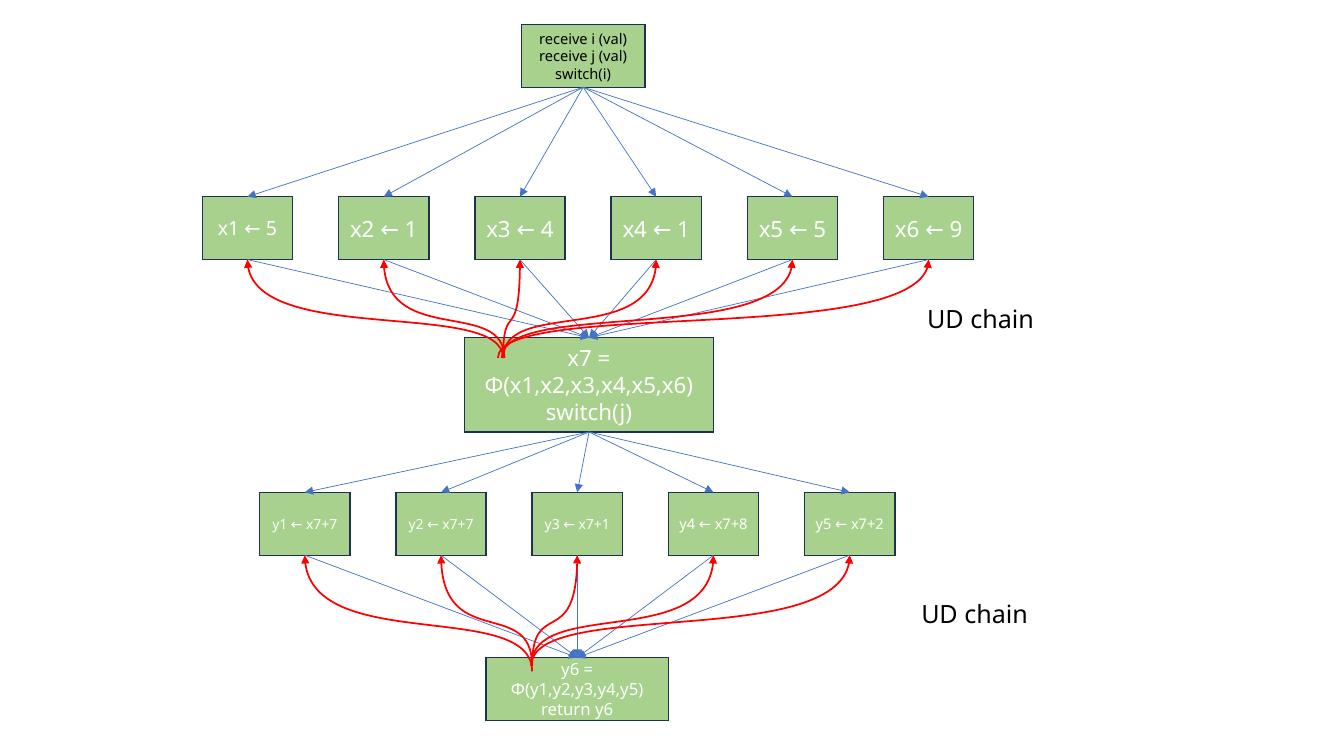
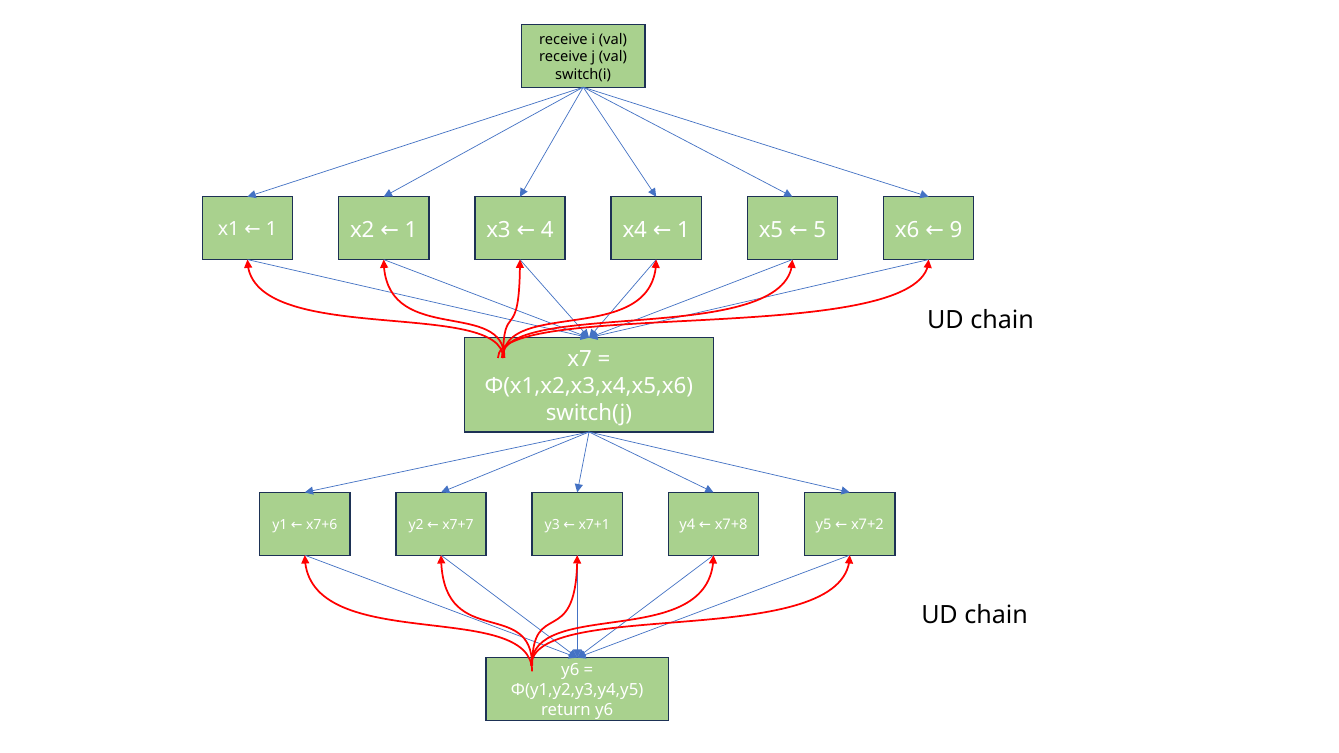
x1 5: 5 -> 1 (271, 230)
y1 x7+7: x7+7 -> x7+6 (322, 525)
